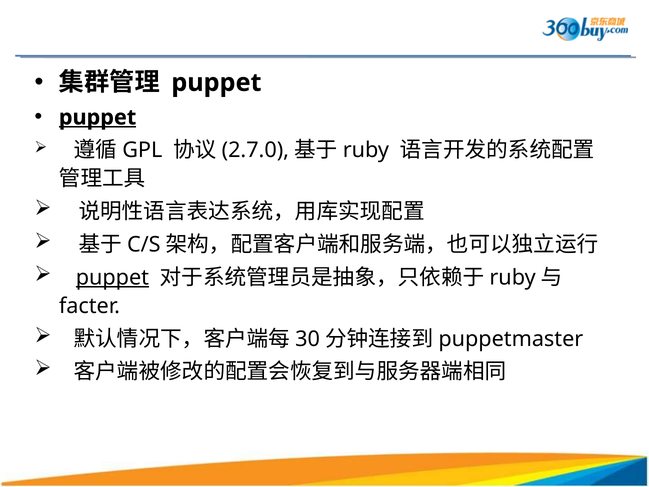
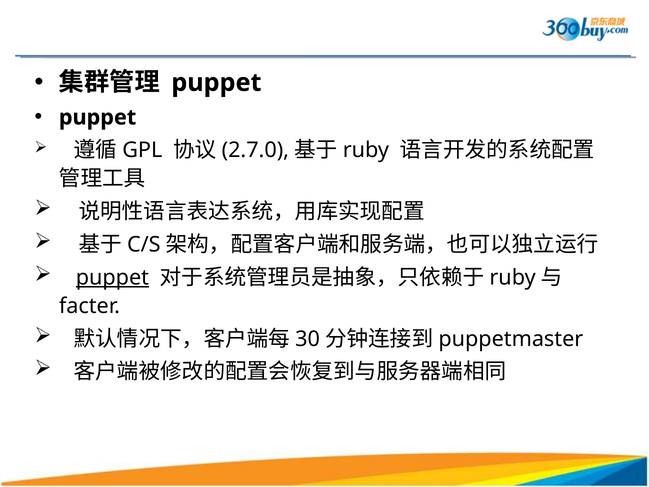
puppet underline: present -> none (98, 117)
